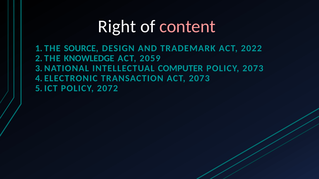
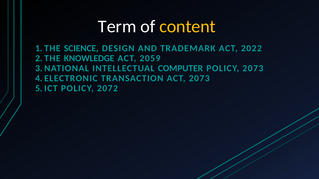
Right: Right -> Term (117, 26)
content colour: pink -> yellow (187, 26)
SOURCE: SOURCE -> SCIENCE (81, 48)
